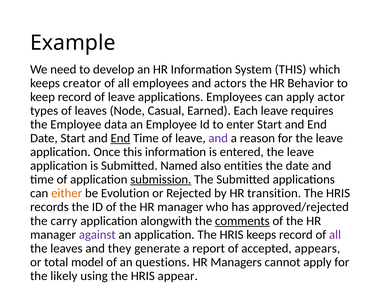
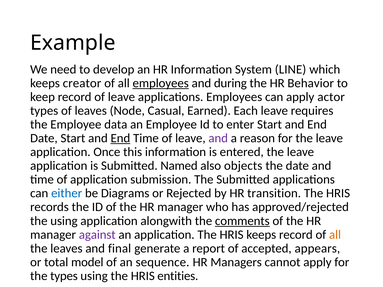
System THIS: THIS -> LINE (291, 69)
employees underline: none -> present (161, 83)
actors: actors -> during (230, 83)
entities: entities -> objects (243, 166)
submission underline: present -> none (161, 180)
either colour: orange -> blue (67, 193)
Evolution: Evolution -> Diagrams (125, 193)
the carry: carry -> using (64, 221)
all colour: purple -> orange (335, 235)
they: they -> final (120, 249)
questions: questions -> sequence (163, 262)
the likely: likely -> types (64, 276)
appear: appear -> entities (178, 276)
